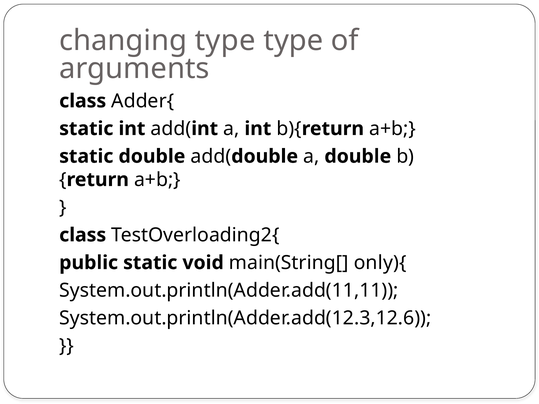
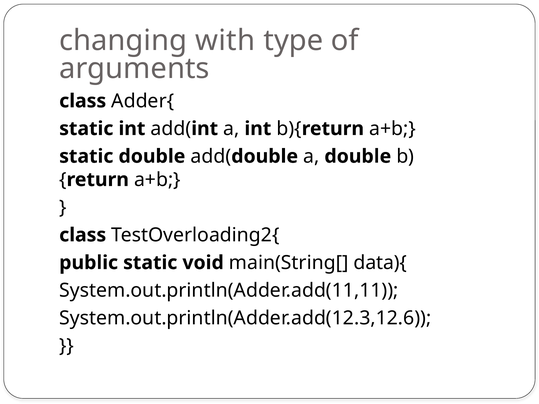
changing type: type -> with (225, 40)
only){: only){ -> data){ (380, 263)
